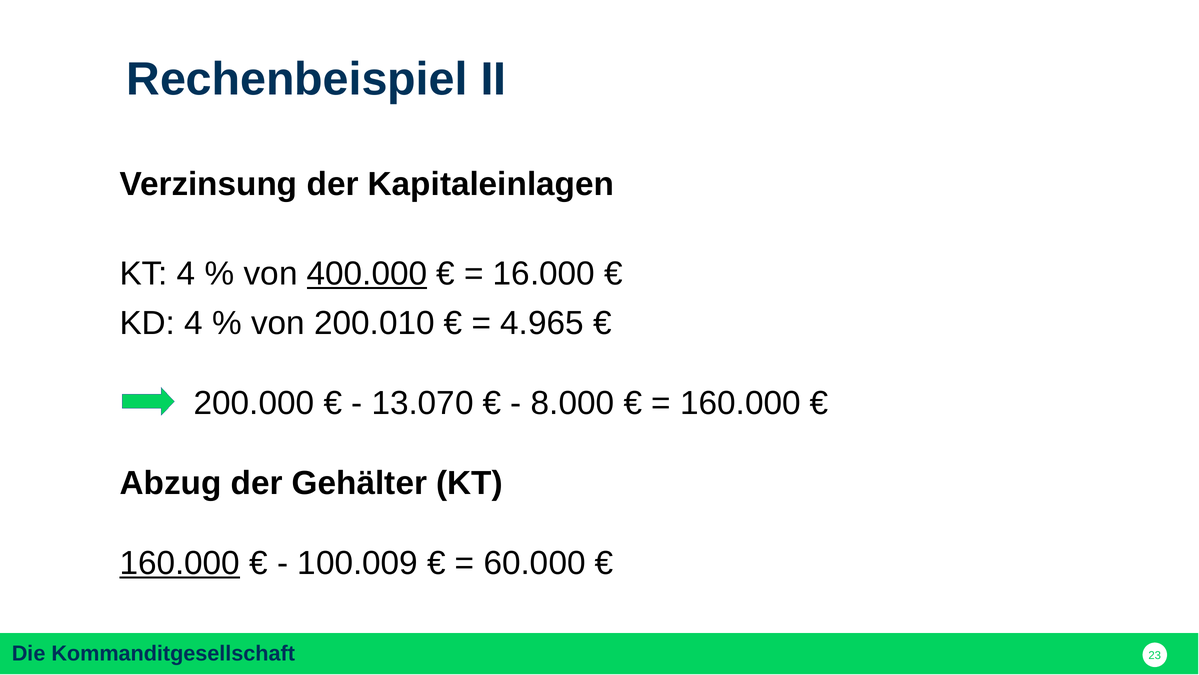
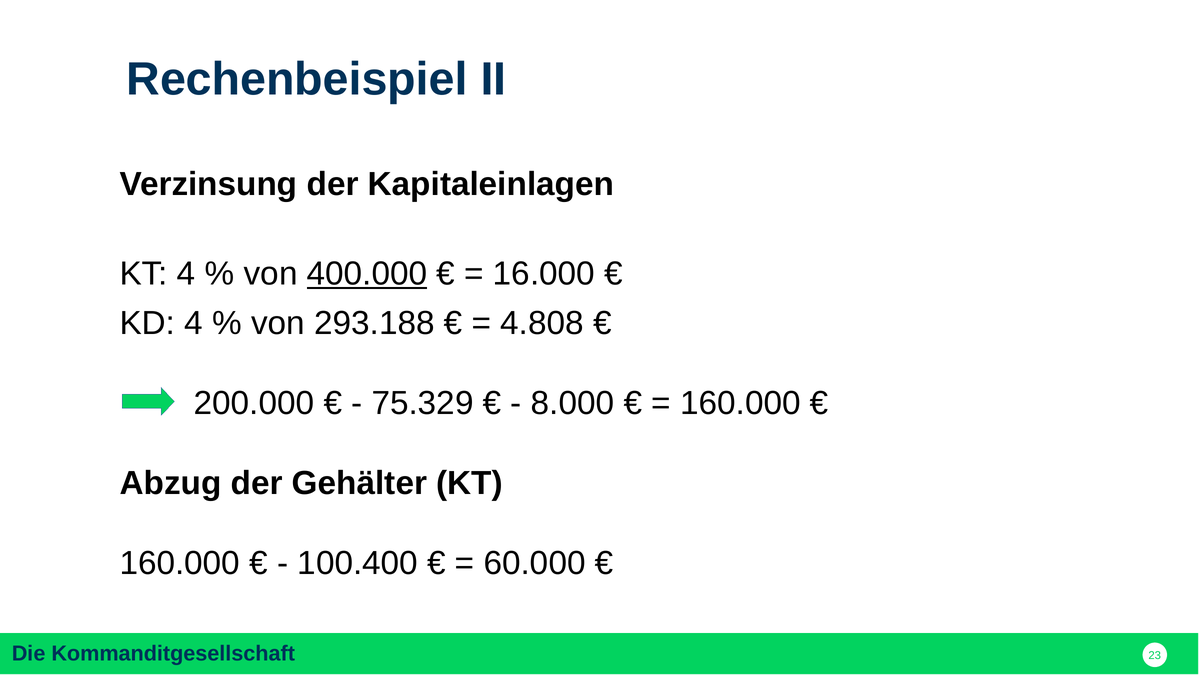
200.010: 200.010 -> 293.188 (374, 323)
4.965: 4.965 -> 4.808 (542, 323)
13.070: 13.070 -> 75.329 (423, 403)
160.000 underline: present -> none (180, 563)
100.009: 100.009 -> 100.400 (358, 563)
